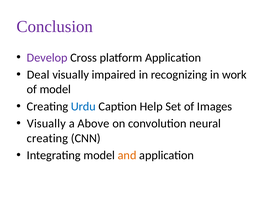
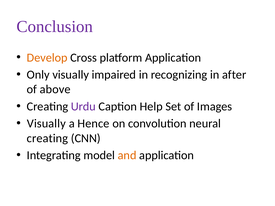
Develop colour: purple -> orange (47, 58)
Deal: Deal -> Only (38, 75)
work: work -> after (234, 75)
of model: model -> above (55, 89)
Urdu colour: blue -> purple (83, 107)
Above: Above -> Hence (93, 124)
